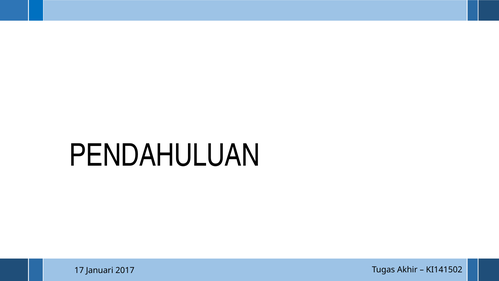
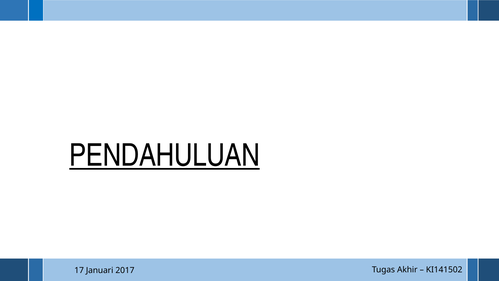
PENDAHULUAN underline: none -> present (164, 155)
